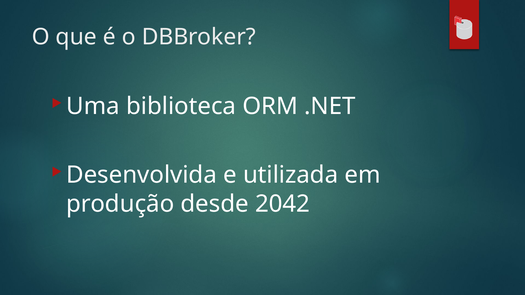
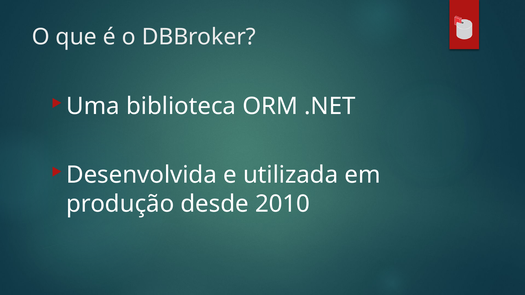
2042: 2042 -> 2010 (283, 204)
